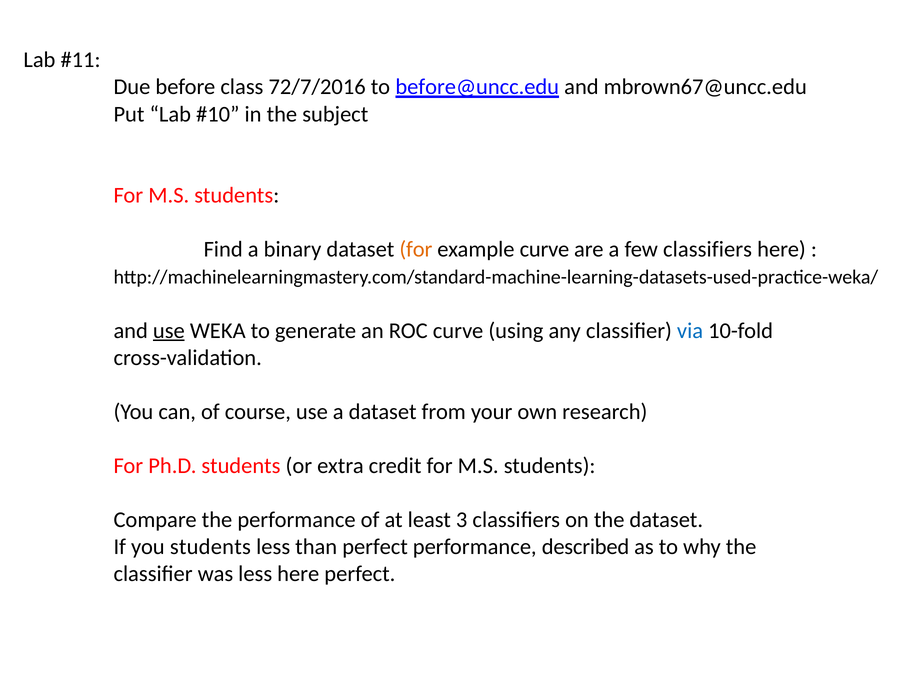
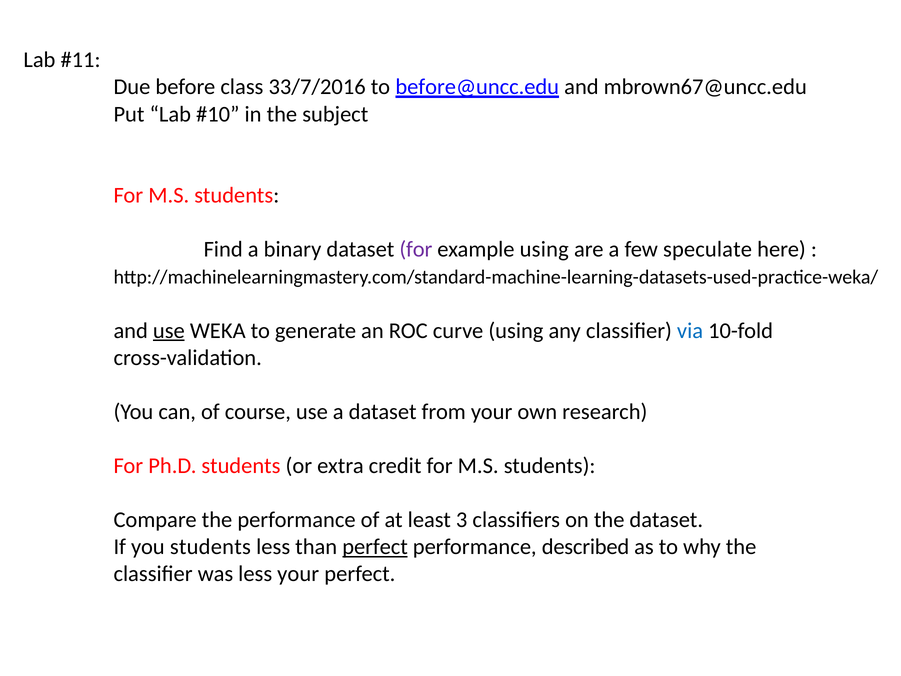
72/7/2016: 72/7/2016 -> 33/7/2016 (317, 87)
for colour: orange -> purple (416, 249)
example curve: curve -> using (544, 249)
few classifiers: classifiers -> speculate (708, 249)
perfect underline: none -> present (375, 547)
less here: here -> your (298, 574)
